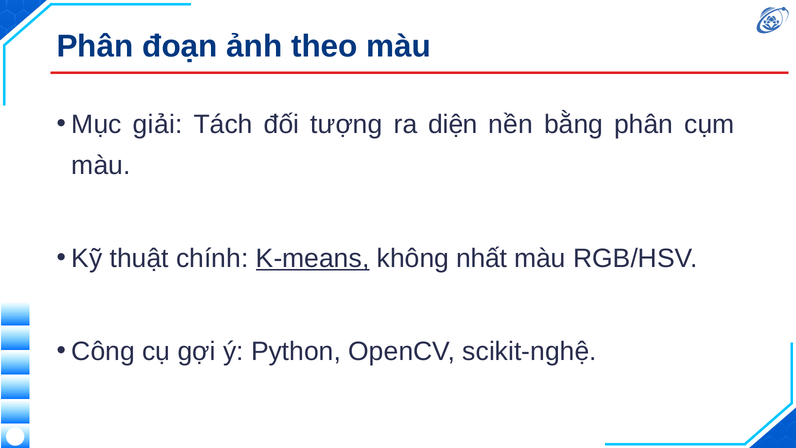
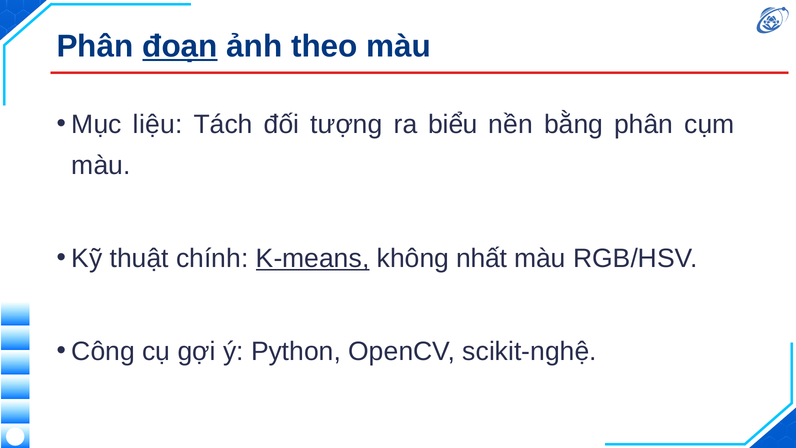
đoạn underline: none -> present (180, 46)
giải: giải -> liệu (158, 124)
diện: diện -> biểu (453, 124)
